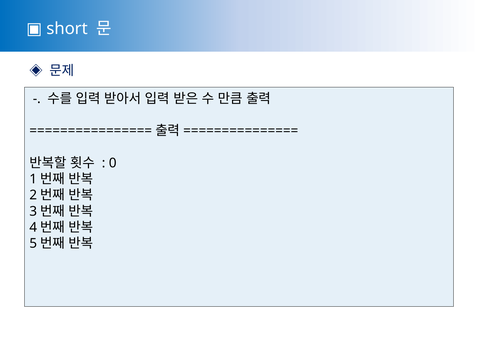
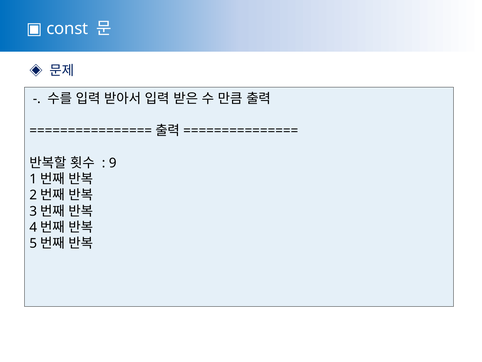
short: short -> const (67, 29)
0: 0 -> 9 (113, 163)
